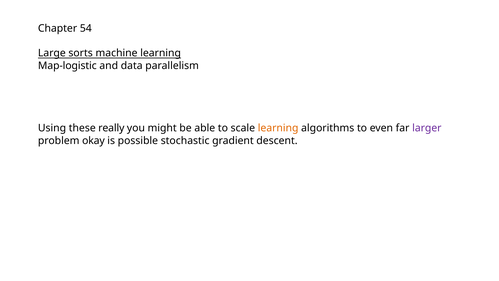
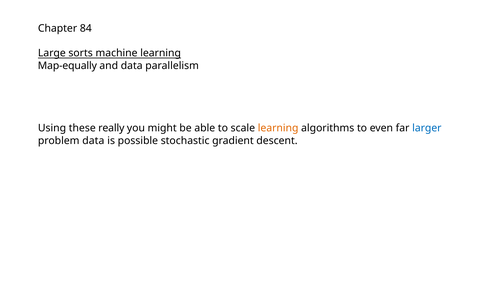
54: 54 -> 84 (86, 28)
Map-logistic: Map-logistic -> Map-equally (67, 66)
larger colour: purple -> blue (427, 128)
problem okay: okay -> data (93, 141)
